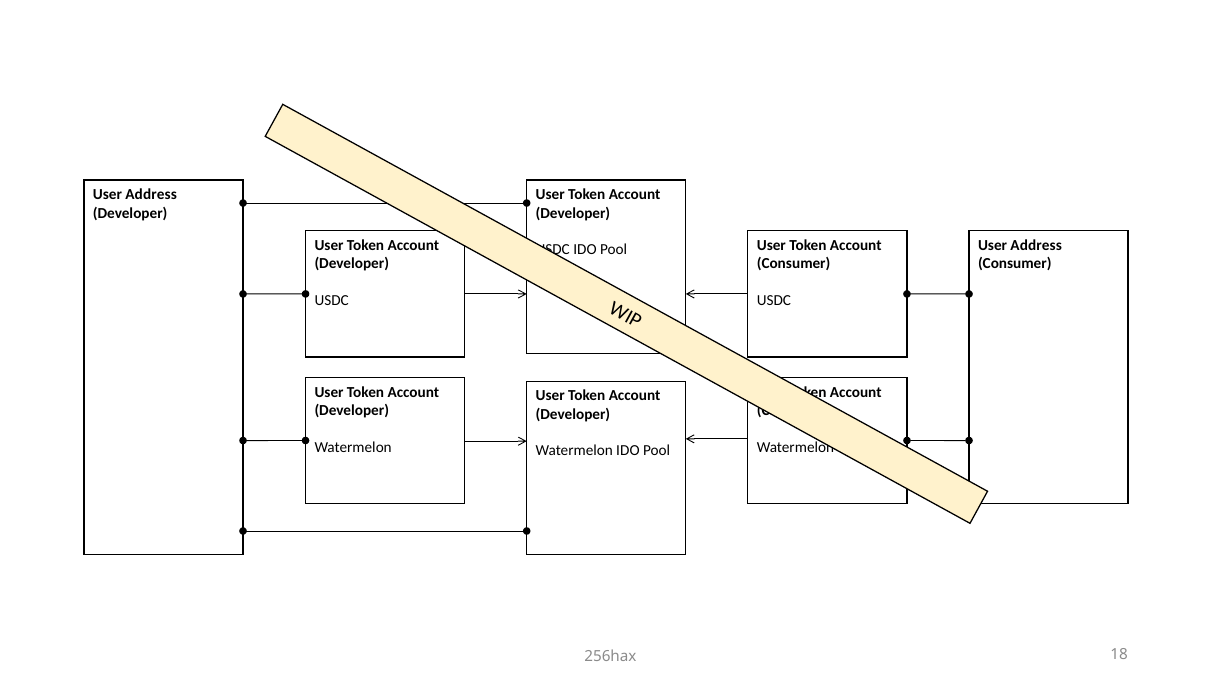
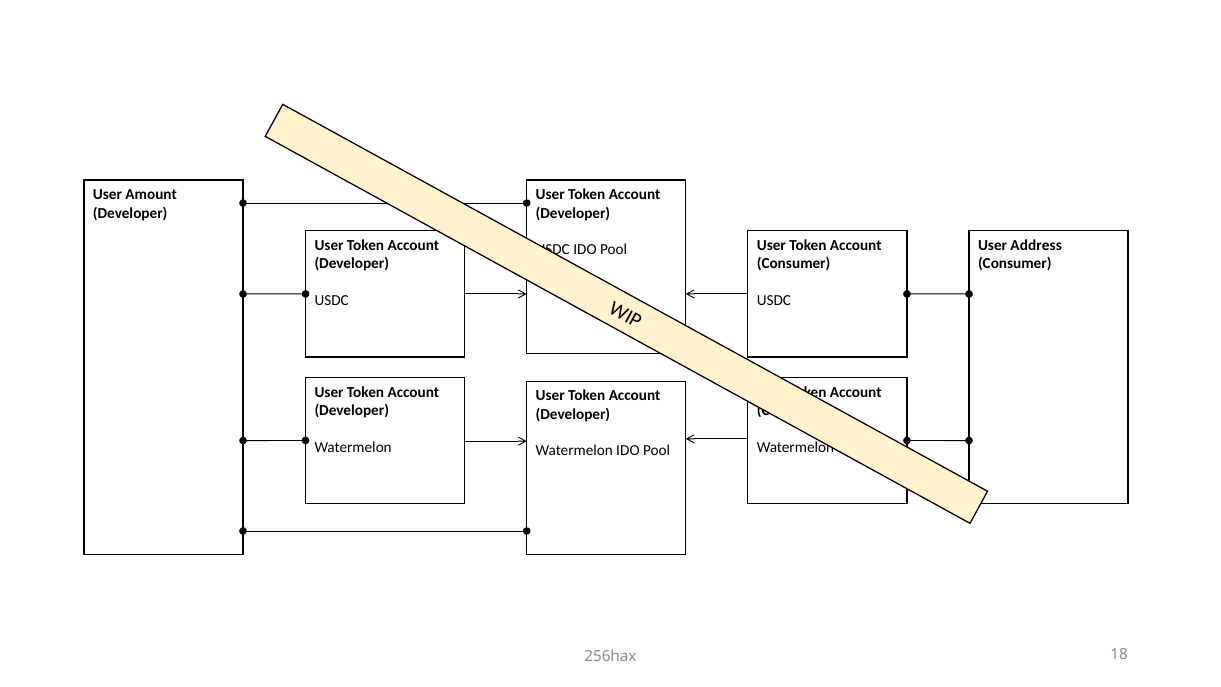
Address: Address -> Amount (151, 195)
